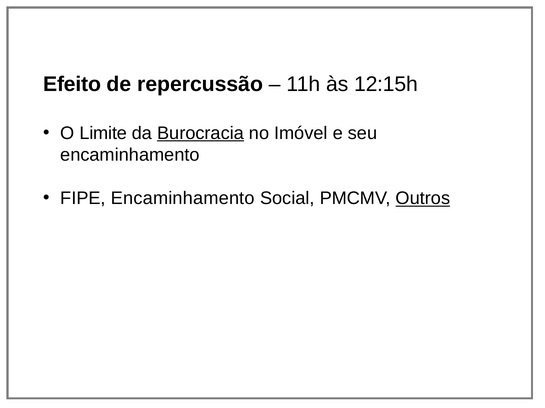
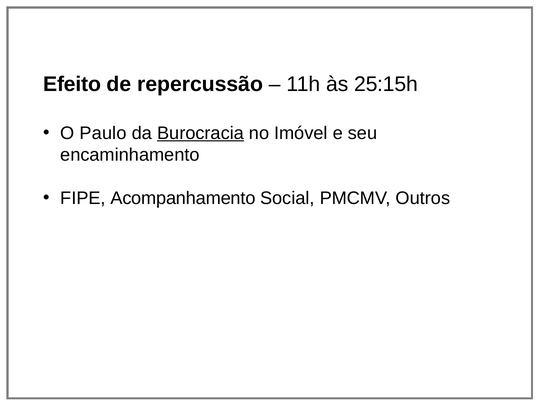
12:15h: 12:15h -> 25:15h (386, 84)
Limite: Limite -> Paulo (103, 133)
FIPE Encaminhamento: Encaminhamento -> Acompanhamento (183, 199)
Outros underline: present -> none (423, 199)
